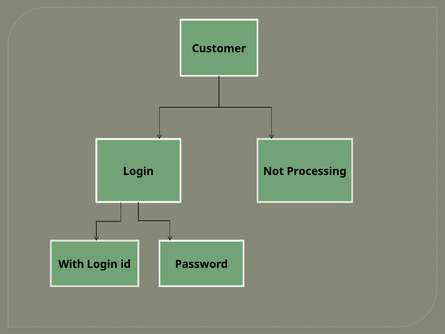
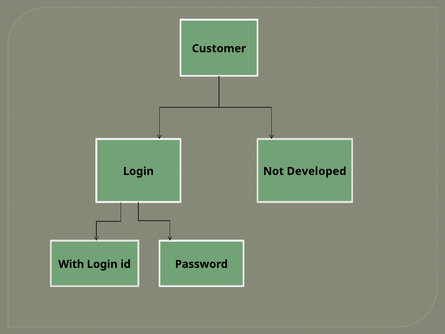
Processing: Processing -> Developed (317, 171)
